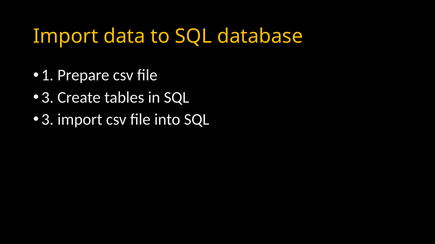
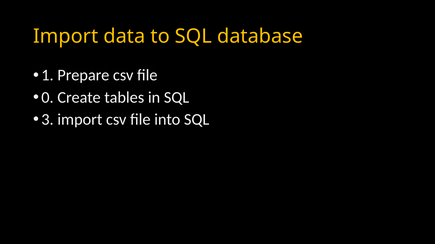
3: 3 -> 0 (48, 98)
